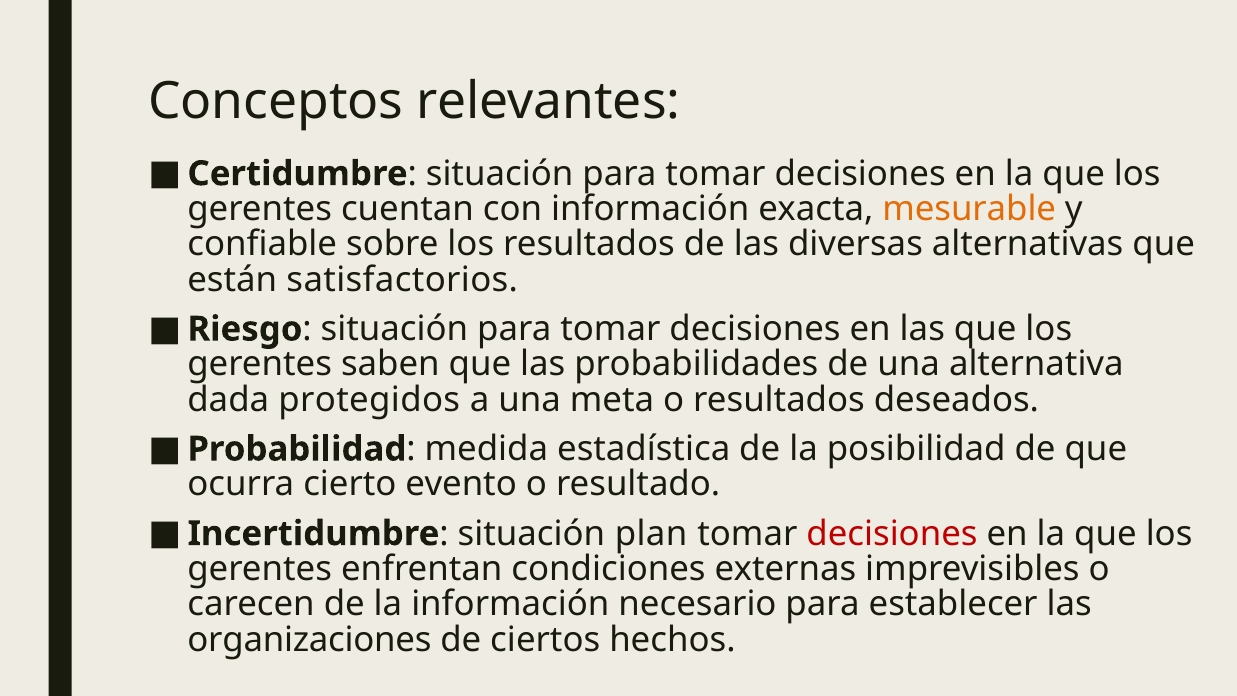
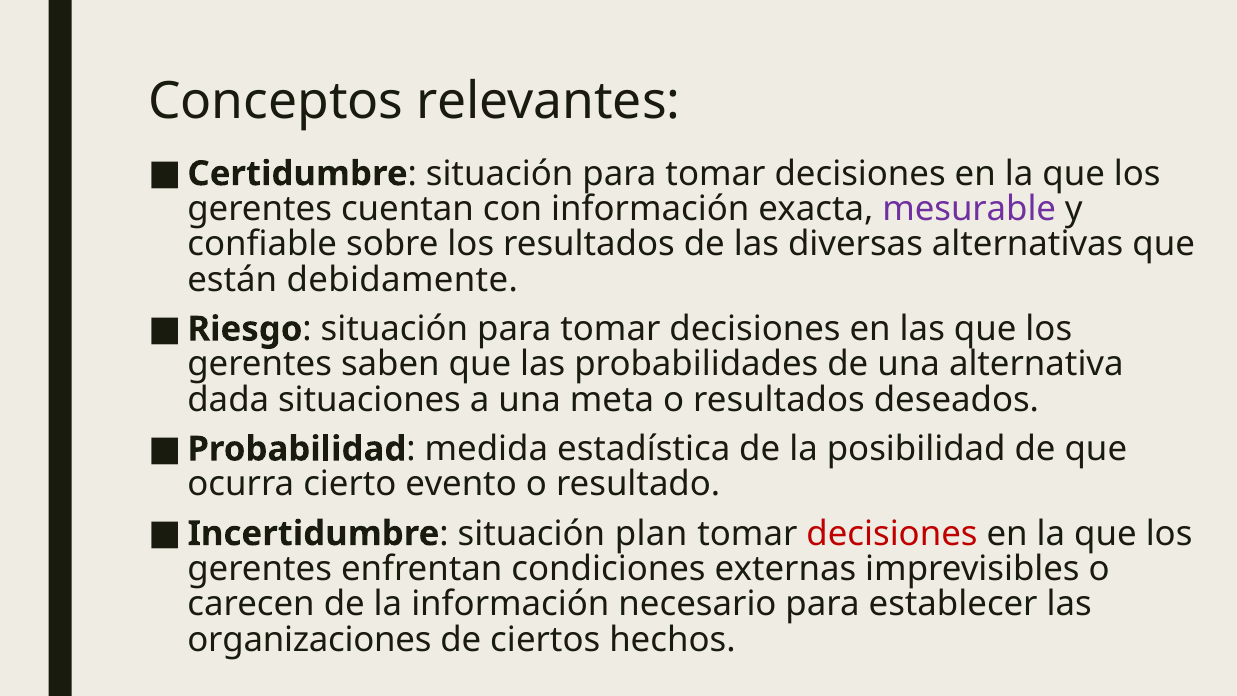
mesurable colour: orange -> purple (969, 209)
satisfactorios: satisfactorios -> debidamente (402, 280)
protegidos: protegidos -> situaciones (370, 400)
